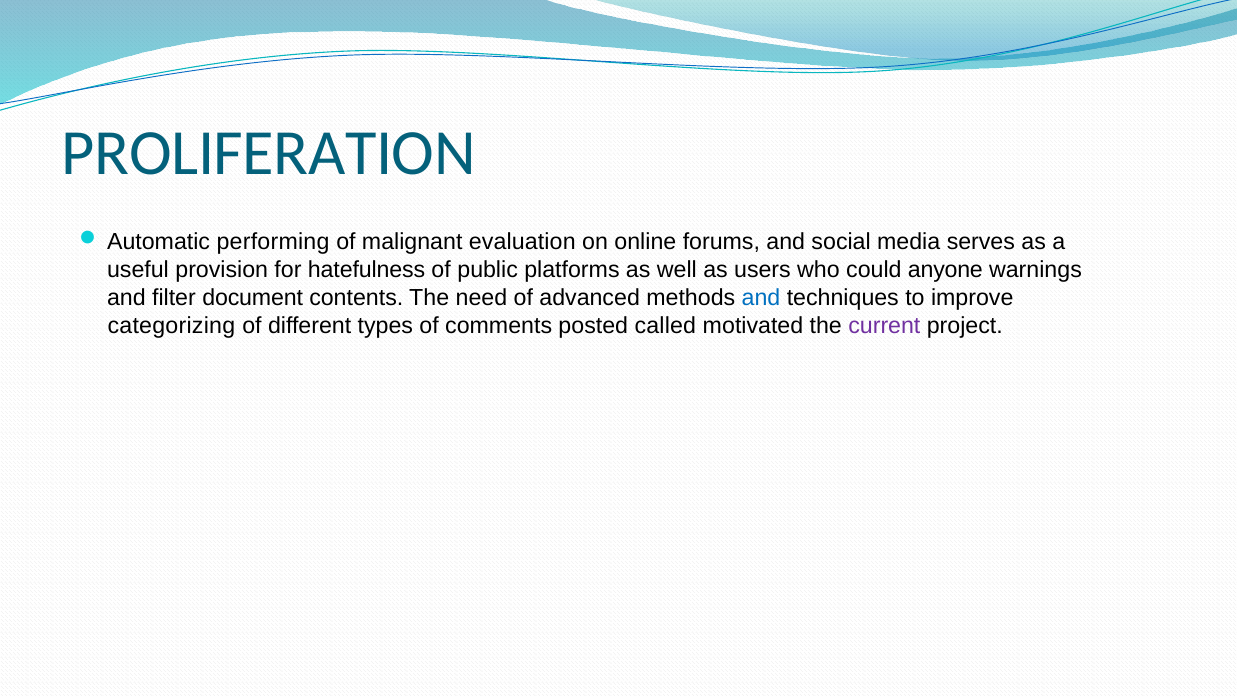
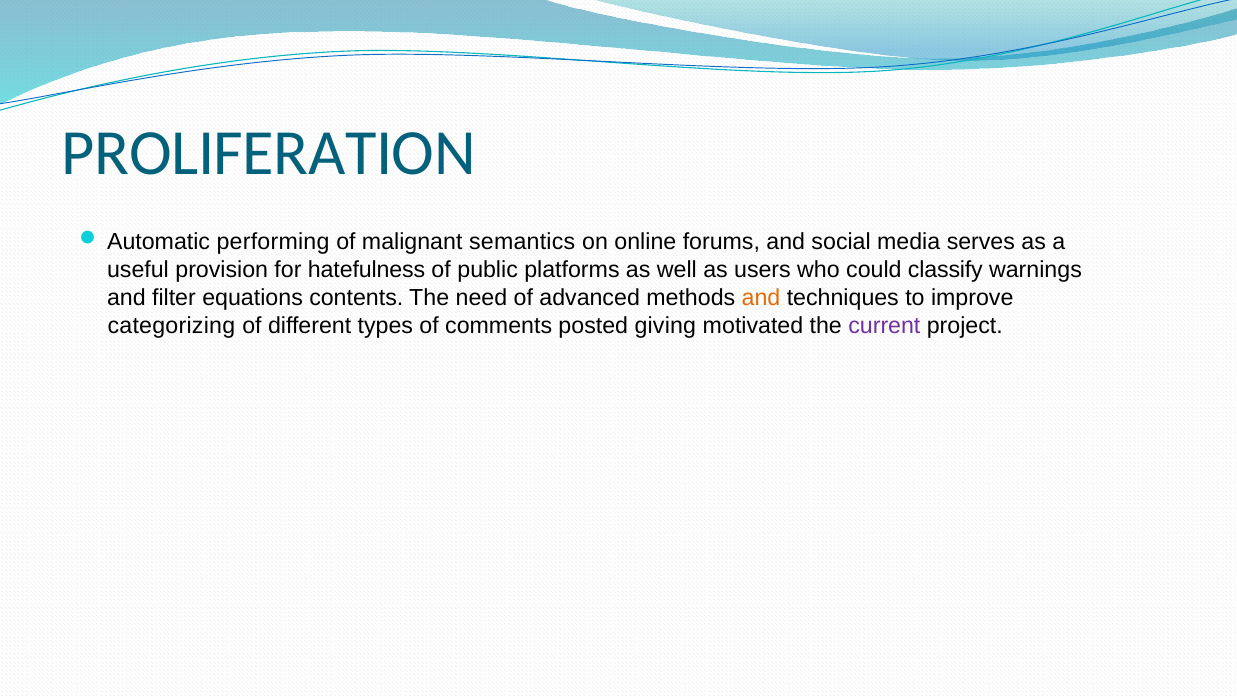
evaluation: evaluation -> semantics (522, 242)
anyone: anyone -> classify (945, 270)
document: document -> equations (253, 298)
and colour: blue -> orange (761, 298)
called: called -> giving (665, 325)
